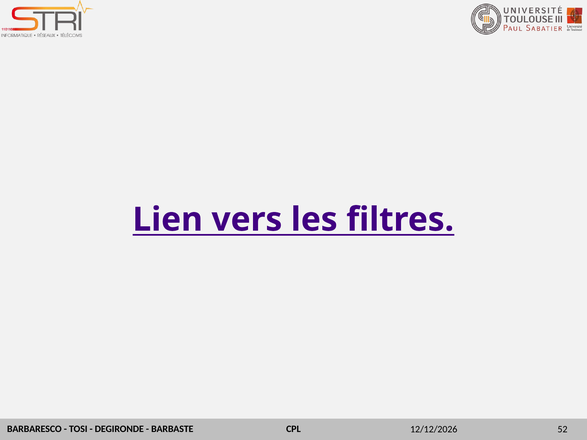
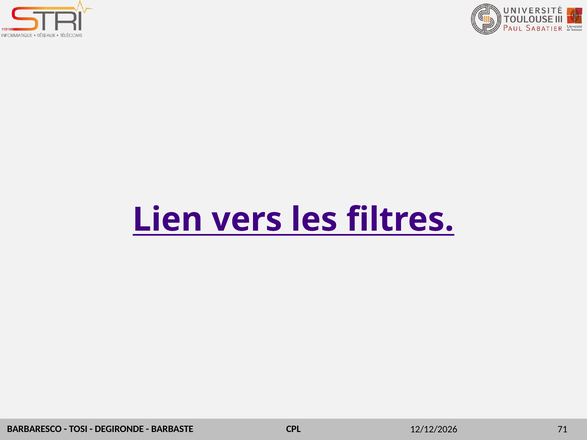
52: 52 -> 71 (563, 429)
